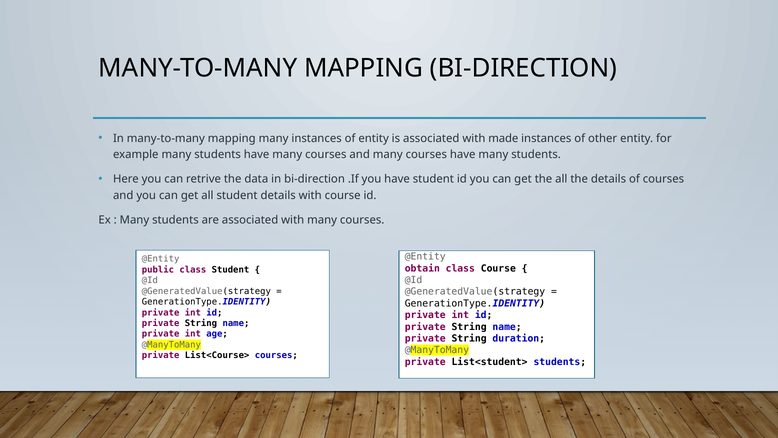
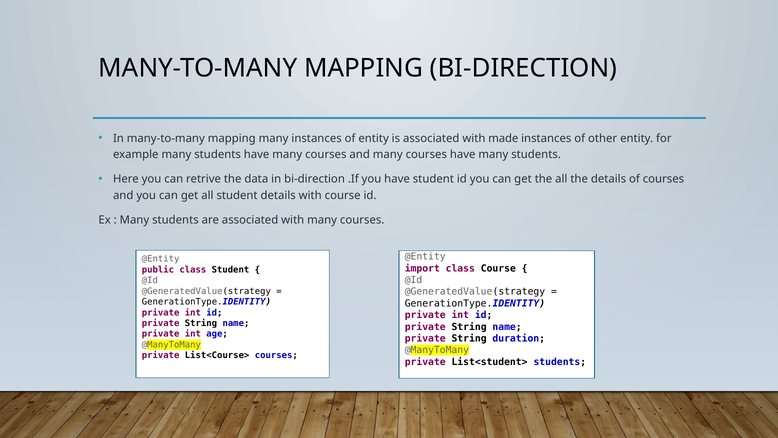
obtain: obtain -> import (422, 268)
